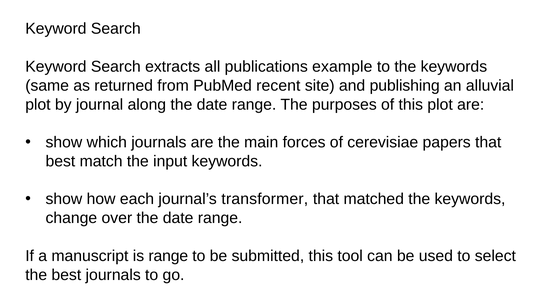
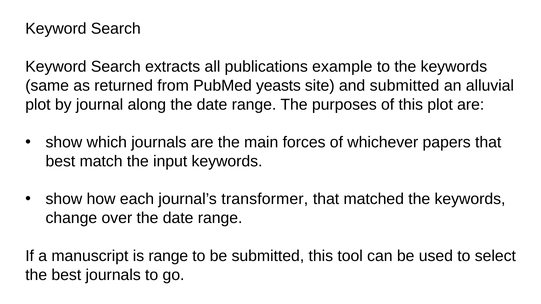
recent: recent -> yeasts (278, 86)
and publishing: publishing -> submitted (405, 86)
cerevisiae: cerevisiae -> whichever (383, 142)
